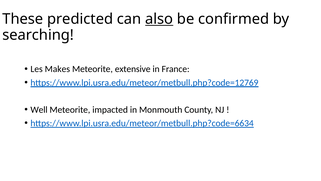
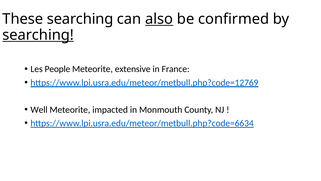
These predicted: predicted -> searching (80, 19)
searching underline: none -> present (38, 35)
Makes: Makes -> People (57, 69)
